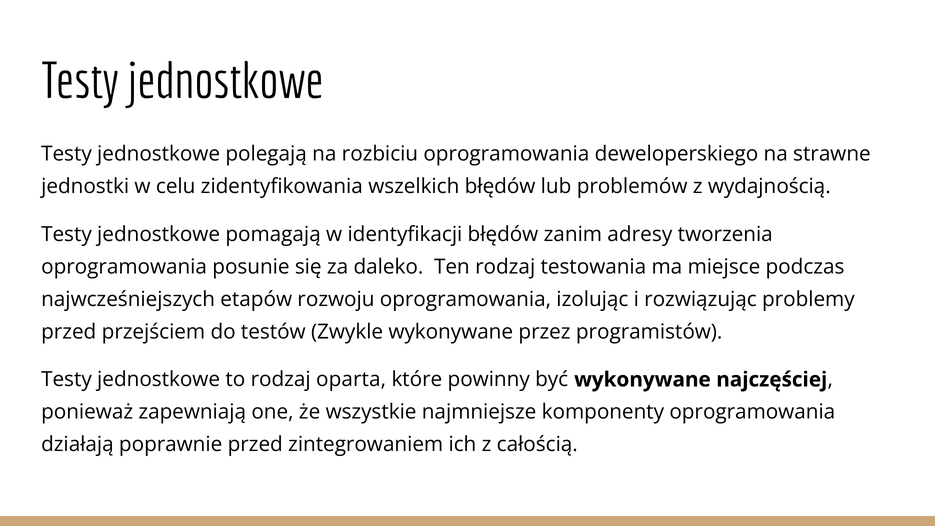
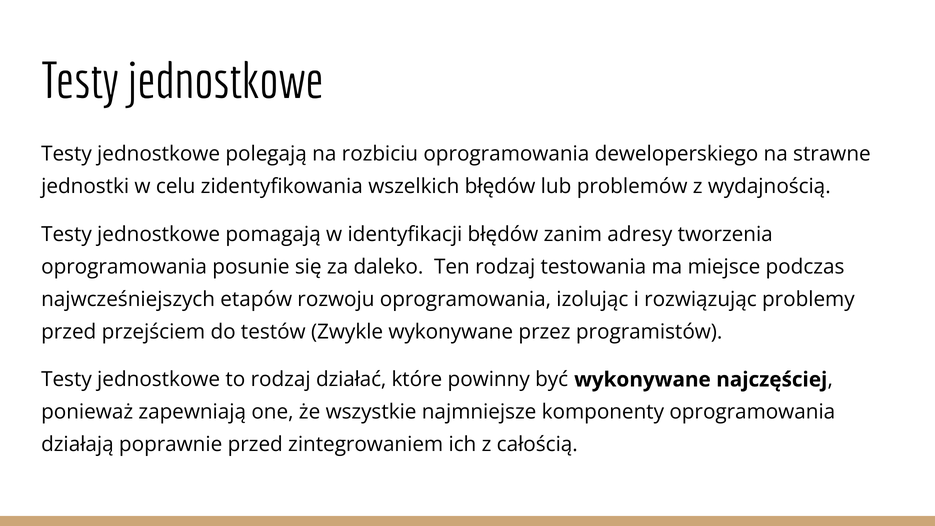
oparta: oparta -> działać (351, 380)
